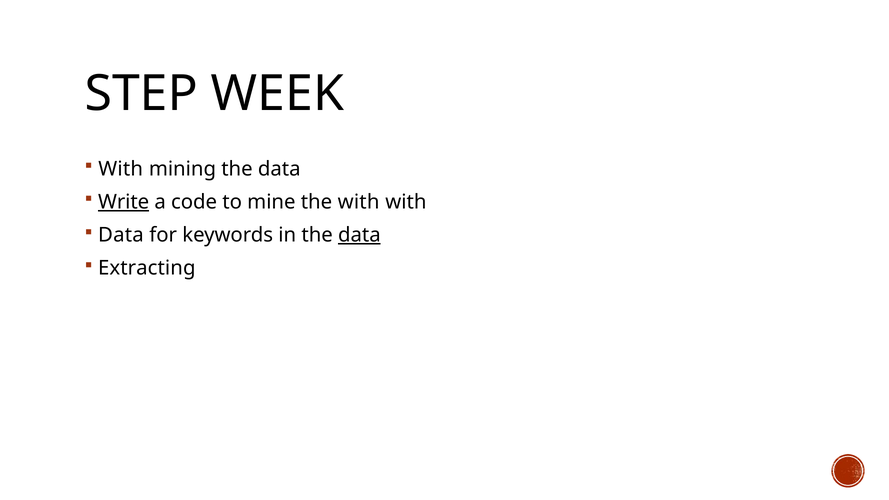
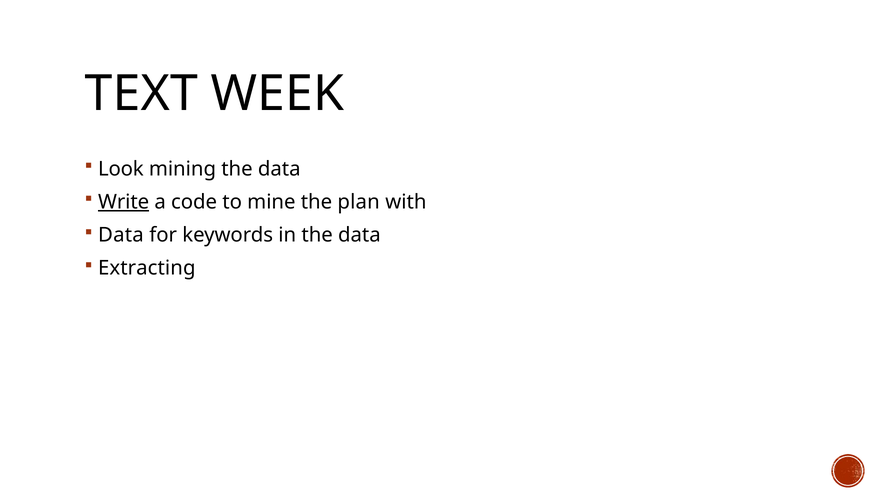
STEP: STEP -> TEXT (141, 94)
With: With -> Look (121, 169)
the with: with -> plan (359, 202)
data underline: present -> none (359, 235)
